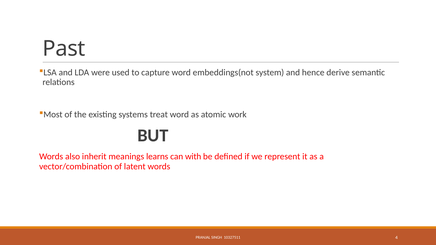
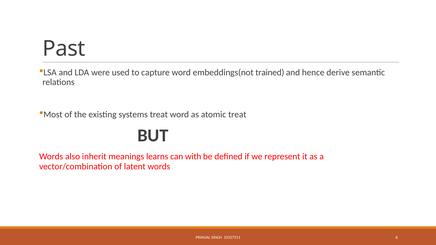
system: system -> trained (270, 72)
atomic work: work -> treat (237, 115)
